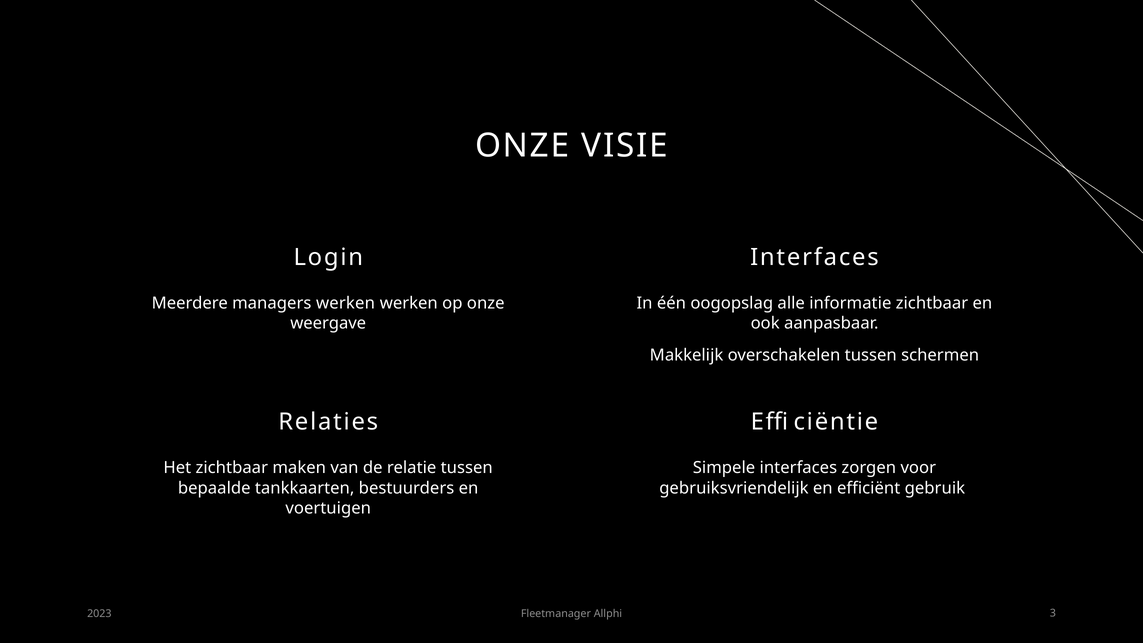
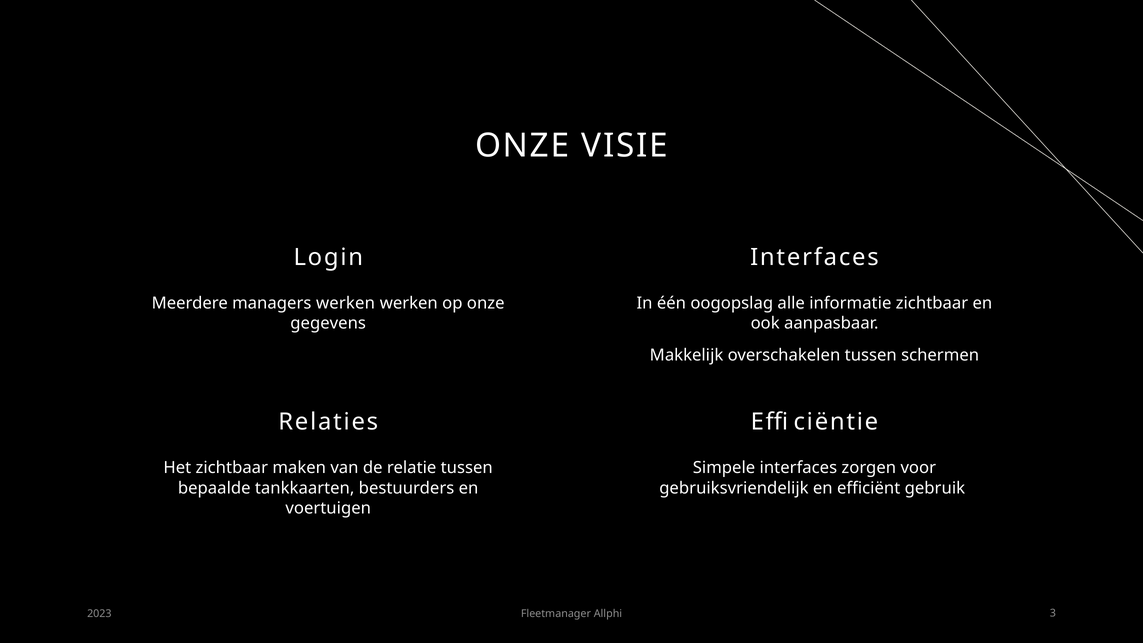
weergave: weergave -> gegevens (328, 323)
